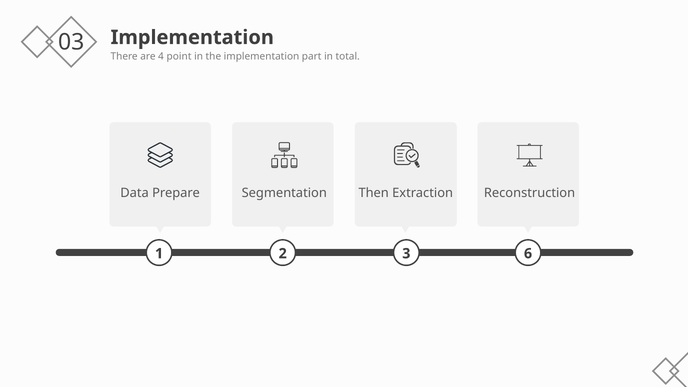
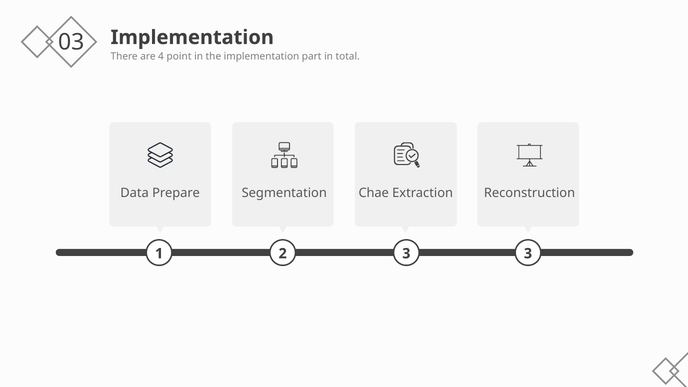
Then: Then -> Chae (374, 193)
1 6: 6 -> 3 (528, 254)
